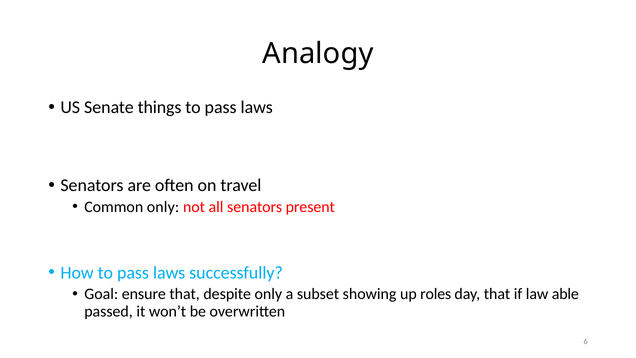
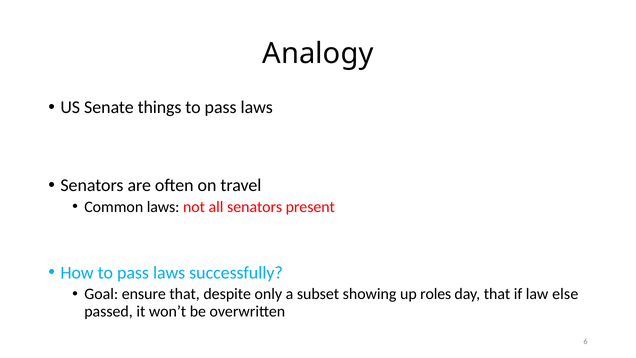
Common only: only -> laws (163, 207)
able: able -> else (565, 294)
